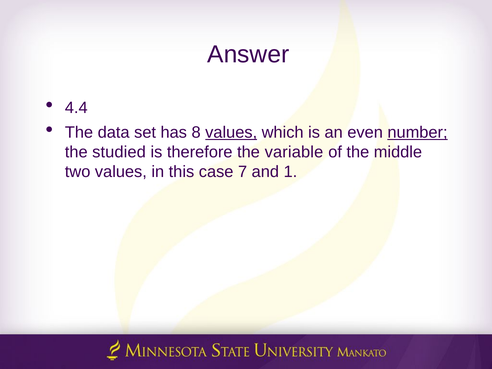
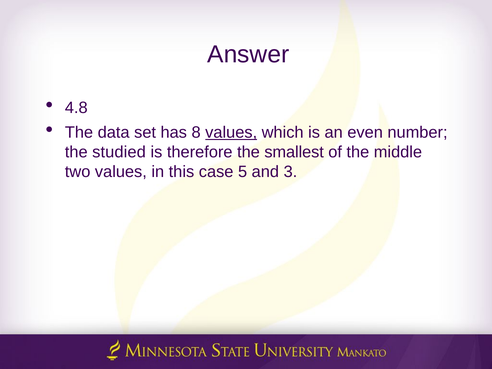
4.4: 4.4 -> 4.8 (76, 108)
number underline: present -> none (418, 132)
variable: variable -> smallest (294, 152)
7: 7 -> 5 (243, 172)
1: 1 -> 3 (290, 172)
